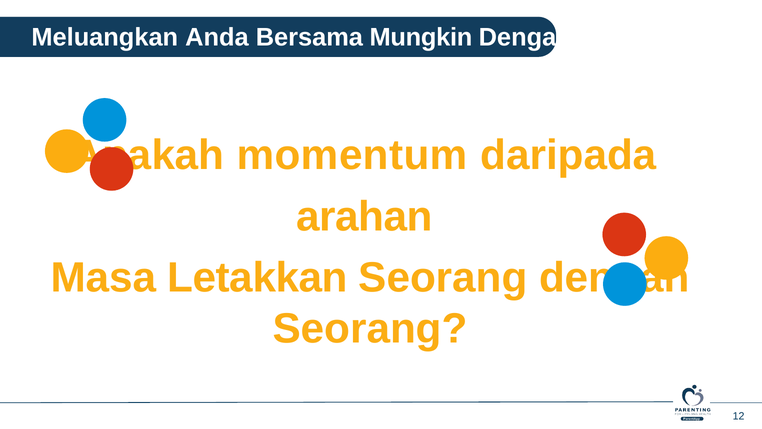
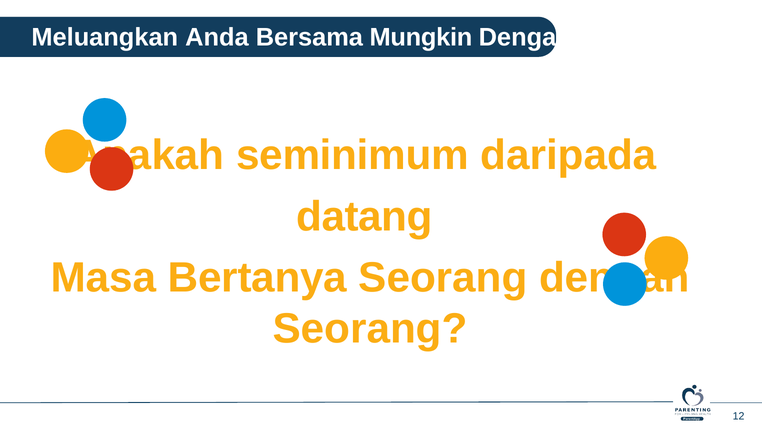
momentum: momentum -> seminimum (352, 155)
arahan: arahan -> datang (364, 216)
Letakkan: Letakkan -> Bertanya (257, 278)
